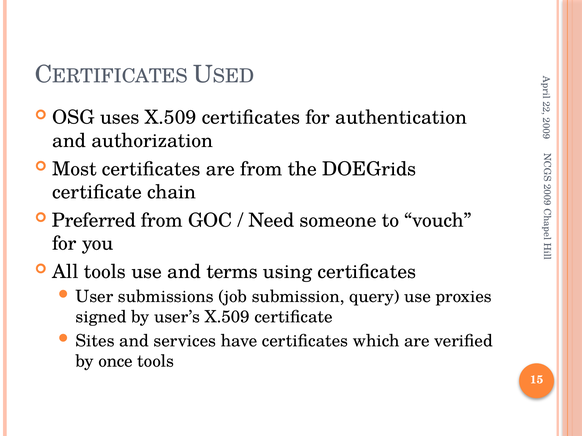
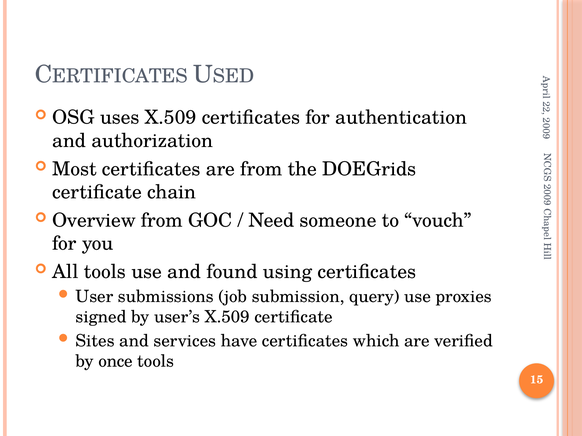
Preferred: Preferred -> Overview (94, 221)
terms: terms -> found (232, 272)
